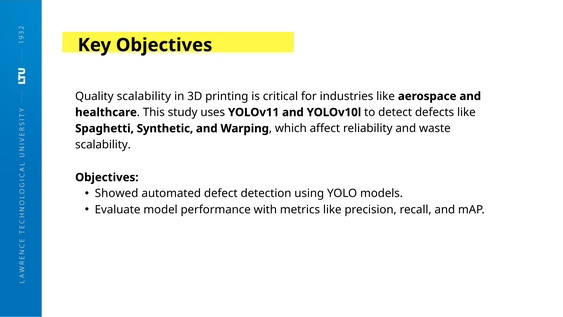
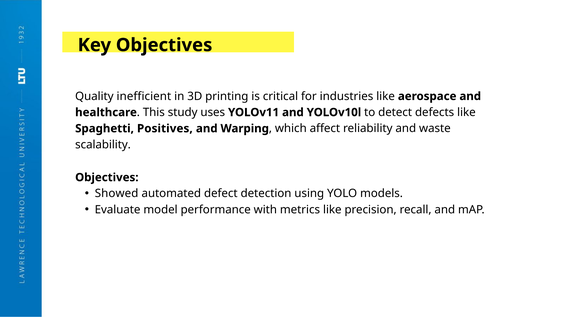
Quality scalability: scalability -> inefficient (144, 96)
Synthetic: Synthetic -> Positives (165, 128)
